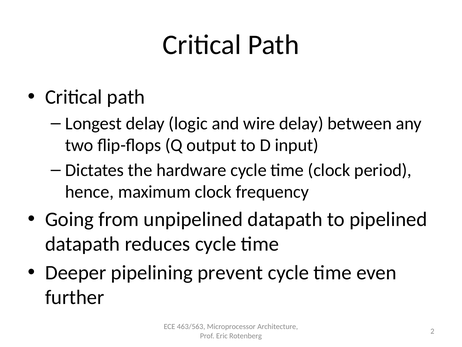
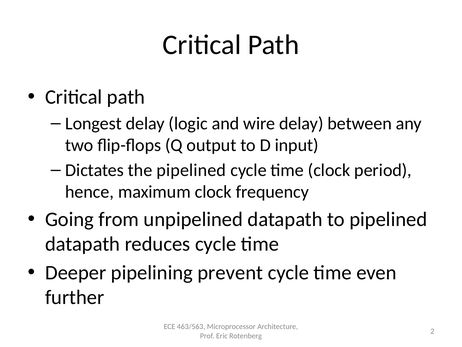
the hardware: hardware -> pipelined (191, 170)
